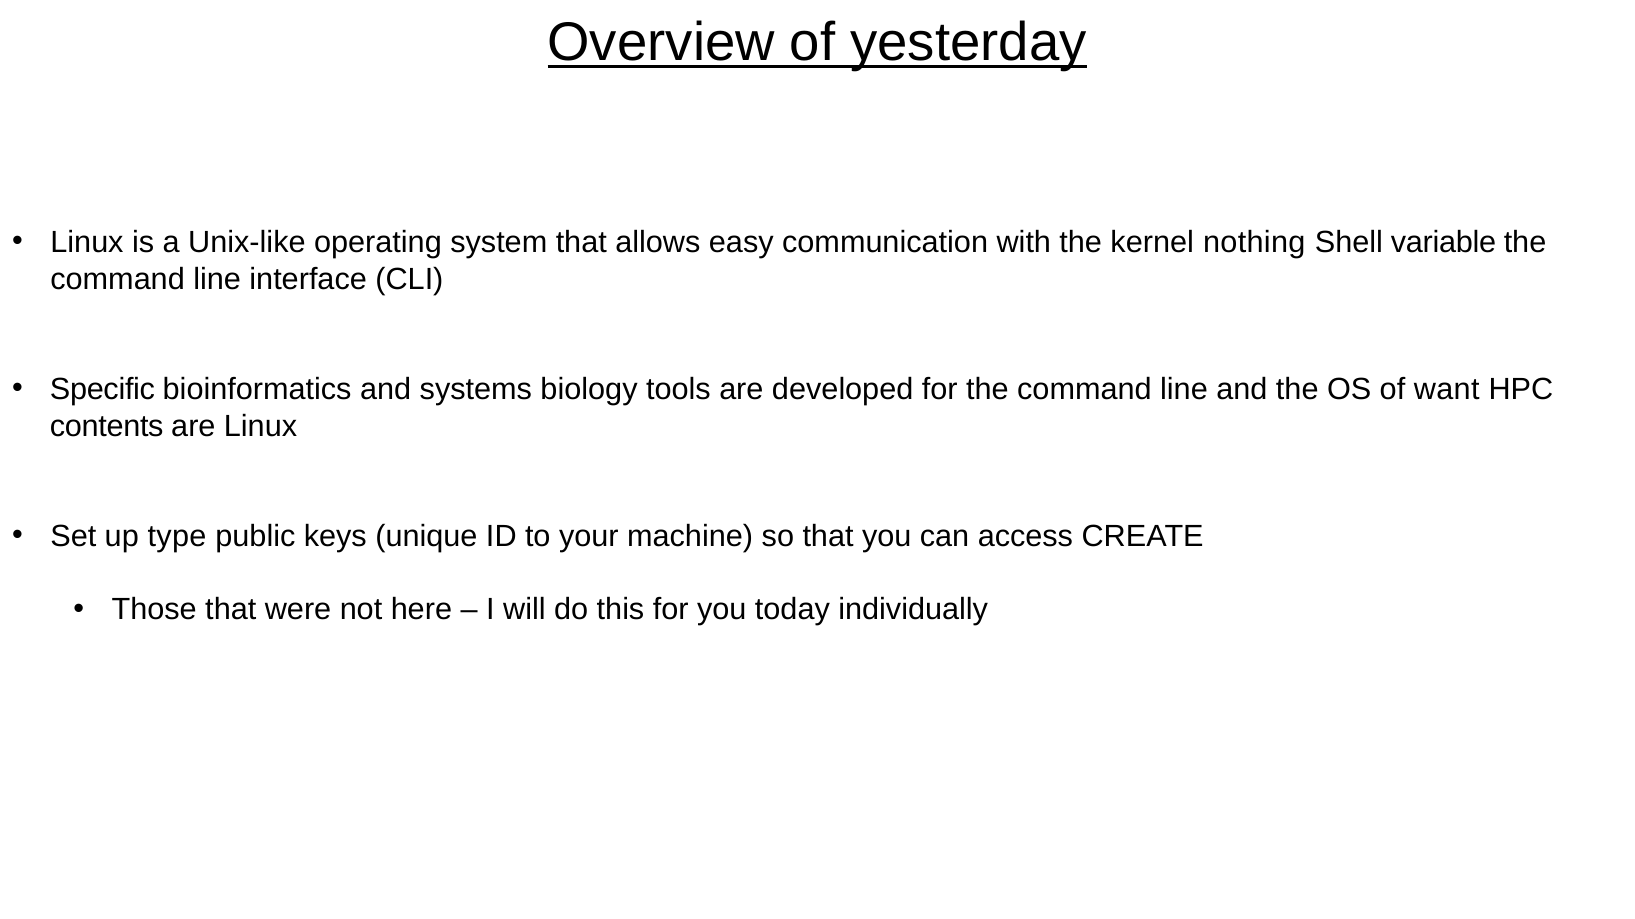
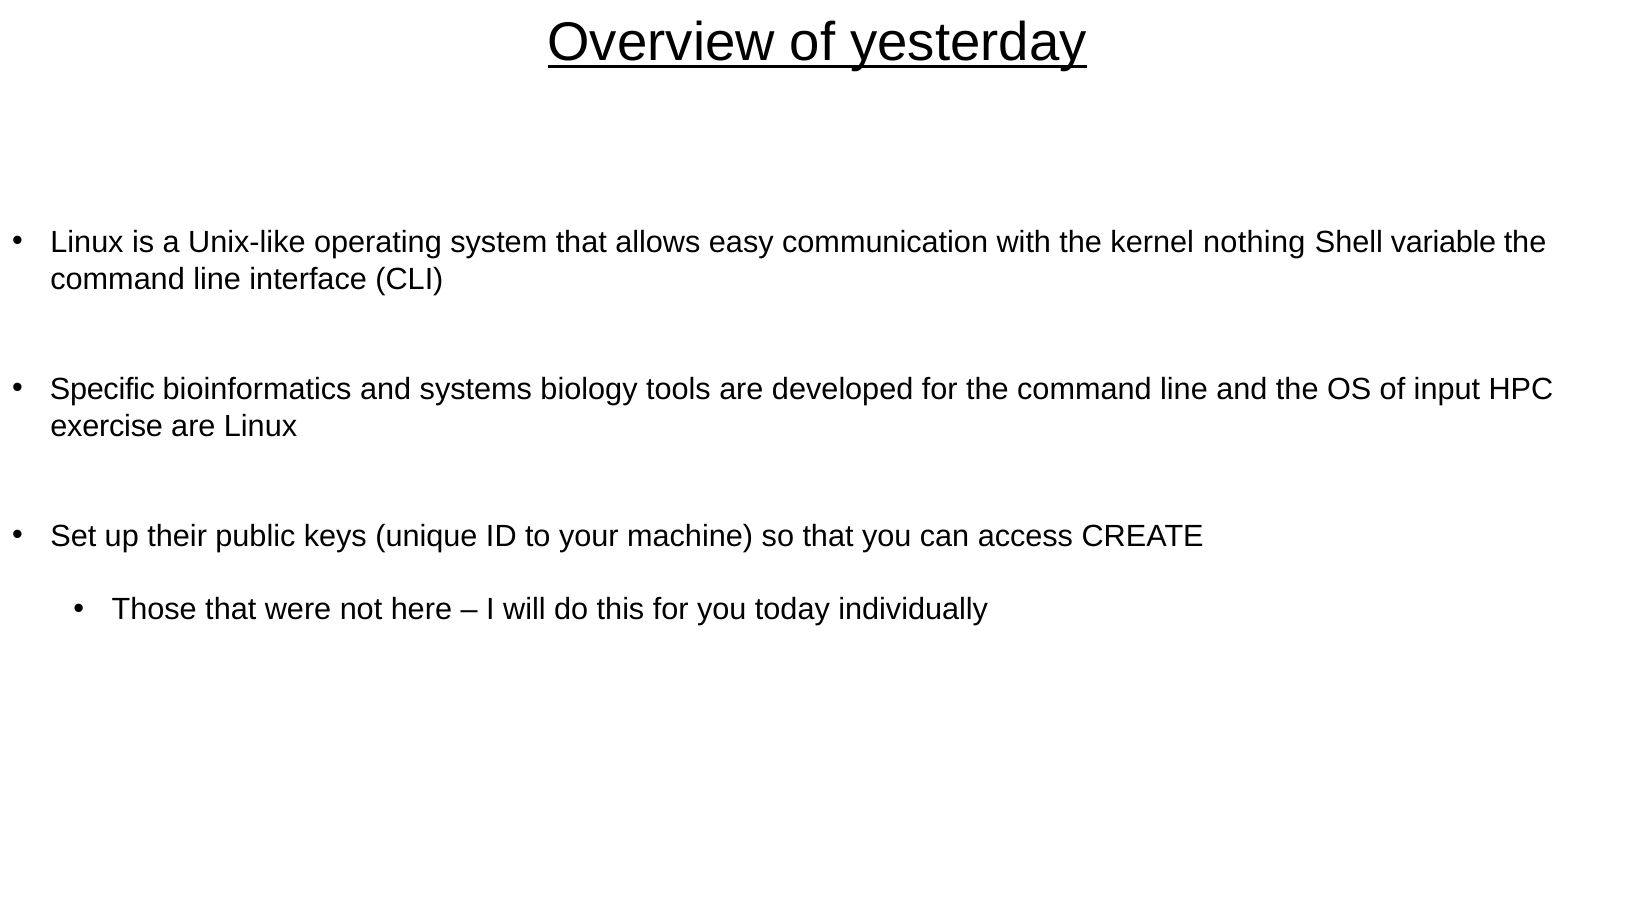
want: want -> input (1447, 389)
contents: contents -> exercise (107, 426)
type: type -> their (177, 537)
